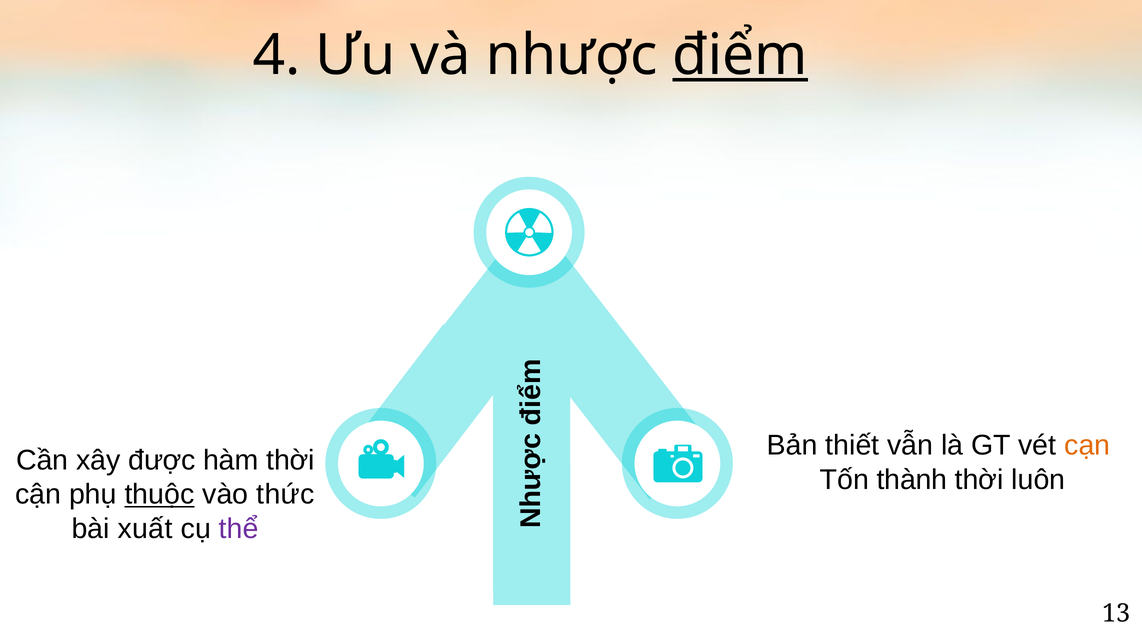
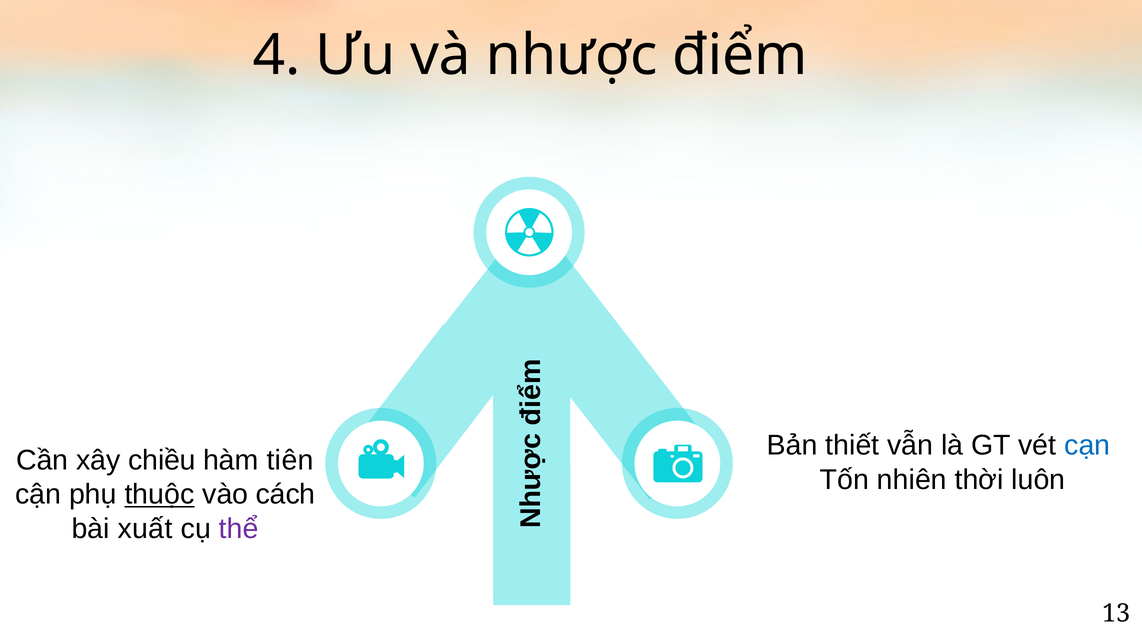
điểm underline: present -> none (740, 55)
cạn colour: orange -> blue (1087, 446)
được: được -> chiều (162, 460)
hàm thời: thời -> tiên (290, 460)
thành: thành -> nhiên (912, 480)
thức: thức -> cách (286, 495)
